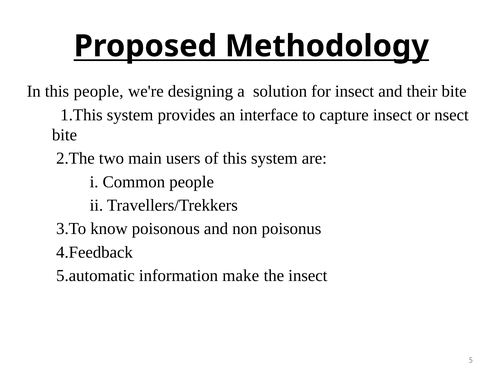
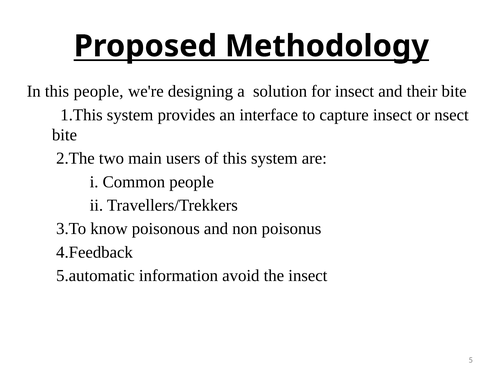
make: make -> avoid (241, 276)
